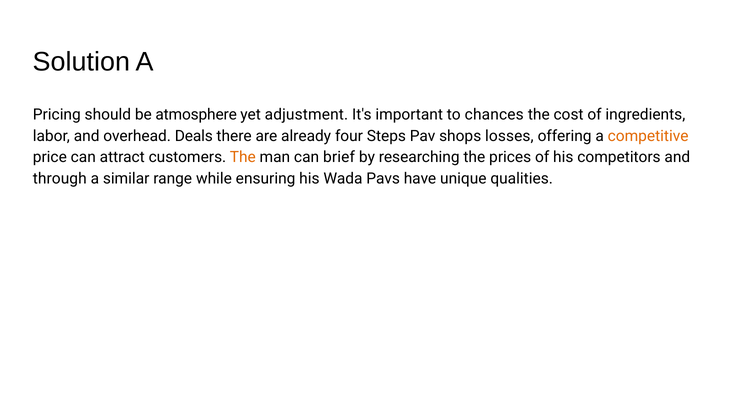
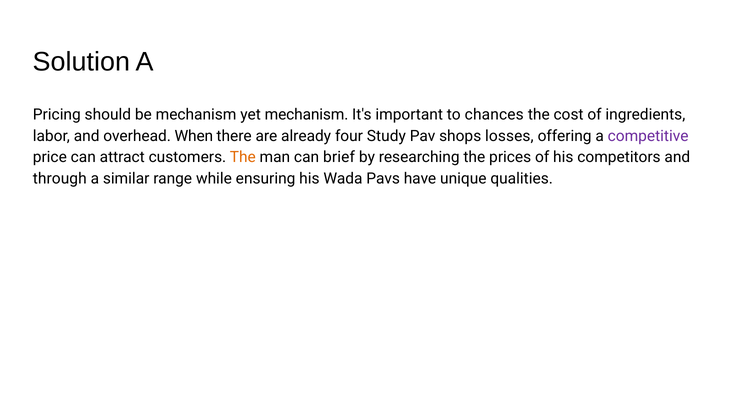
be atmosphere: atmosphere -> mechanism (196, 115)
yet adjustment: adjustment -> mechanism (307, 115)
Deals: Deals -> When (194, 136)
Steps: Steps -> Study (386, 136)
competitive colour: orange -> purple (648, 136)
